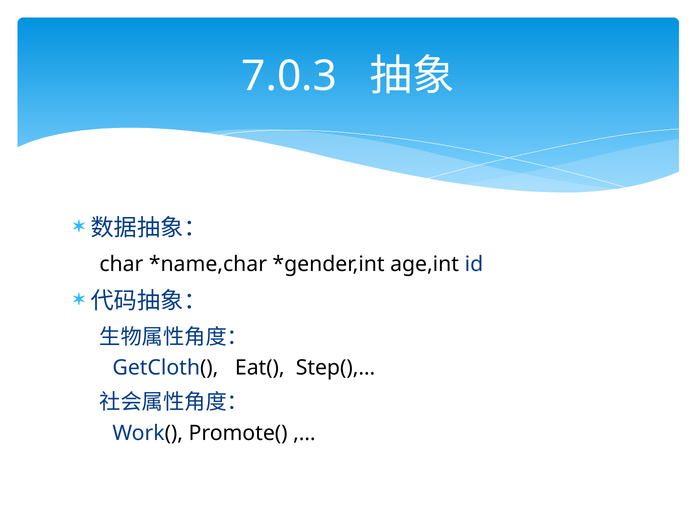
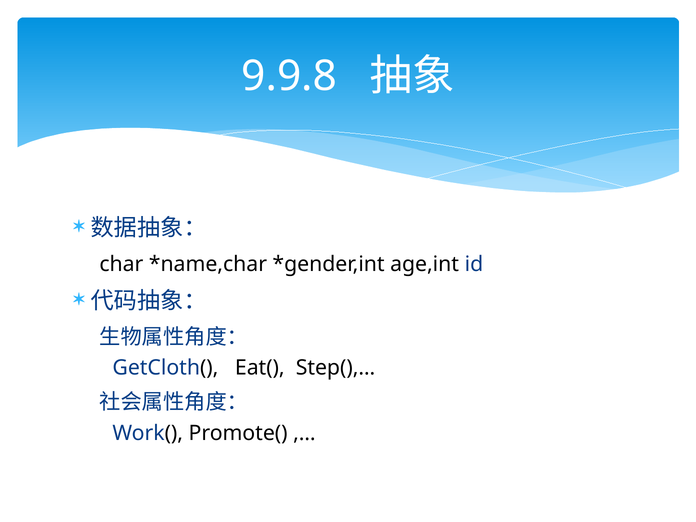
7.0.3: 7.0.3 -> 9.9.8 (289, 76)
